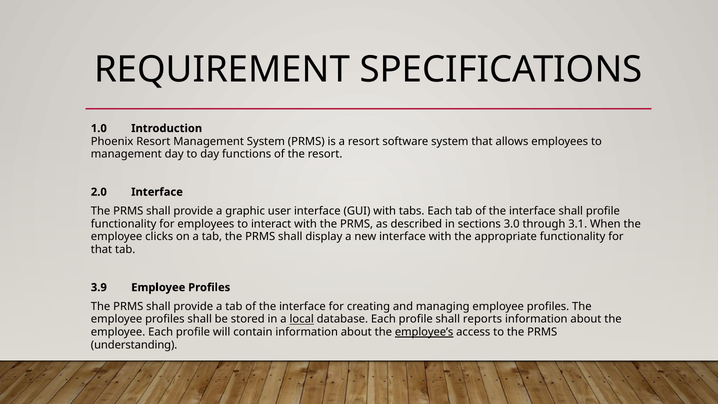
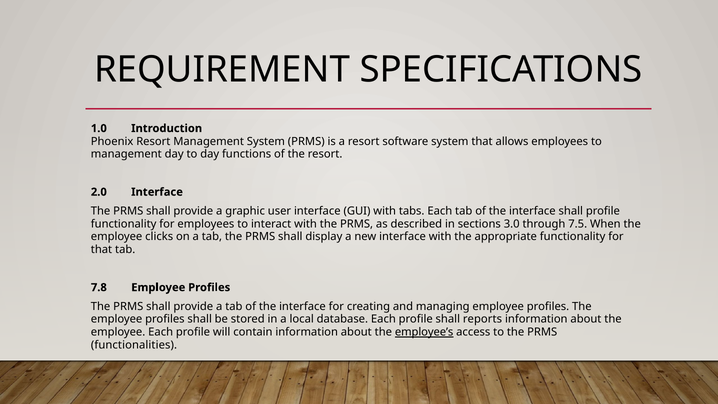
3.1: 3.1 -> 7.5 (578, 224)
3.9: 3.9 -> 7.8 (99, 287)
local underline: present -> none (302, 319)
understanding: understanding -> functionalities (134, 345)
